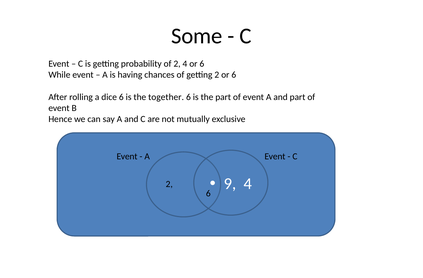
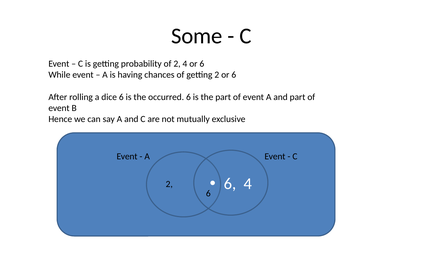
together: together -> occurred (166, 97)
9: 9 -> 6 (230, 184)
